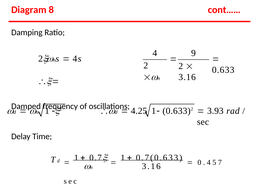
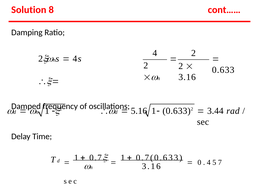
Diagram: Diagram -> Solution (29, 10)
4 9: 9 -> 2 (193, 53)
3.93: 3.93 -> 3.44 (215, 111)
4.25: 4.25 -> 5.16 (139, 111)
